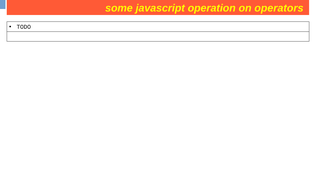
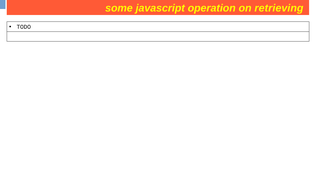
operators: operators -> retrieving (279, 8)
